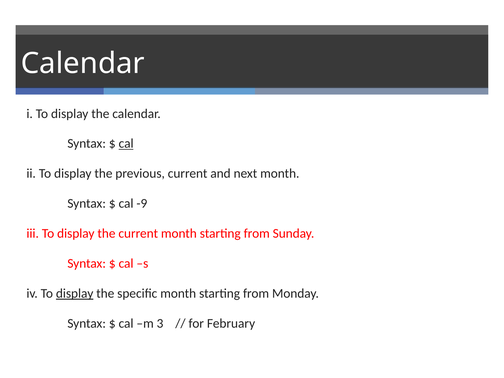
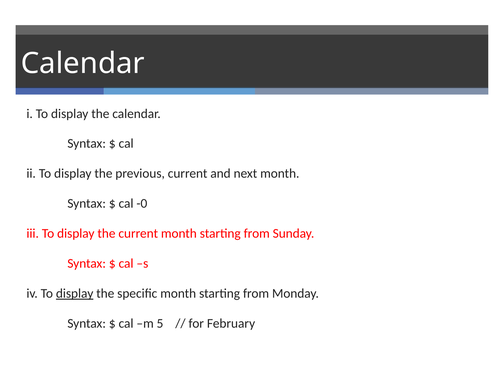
cal underline: present -> none (126, 144)
-9: -9 -> -0 (142, 204)
3: 3 -> 5 (160, 323)
